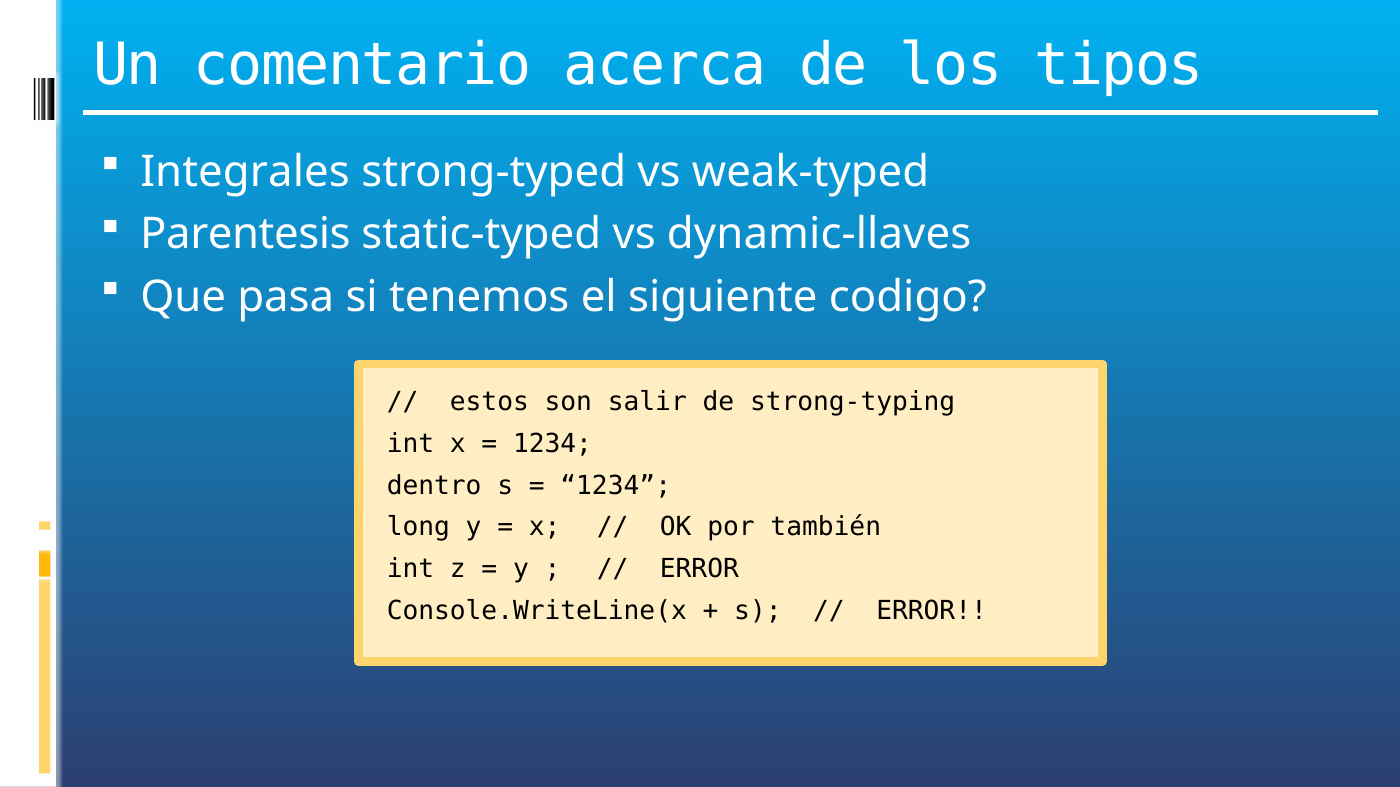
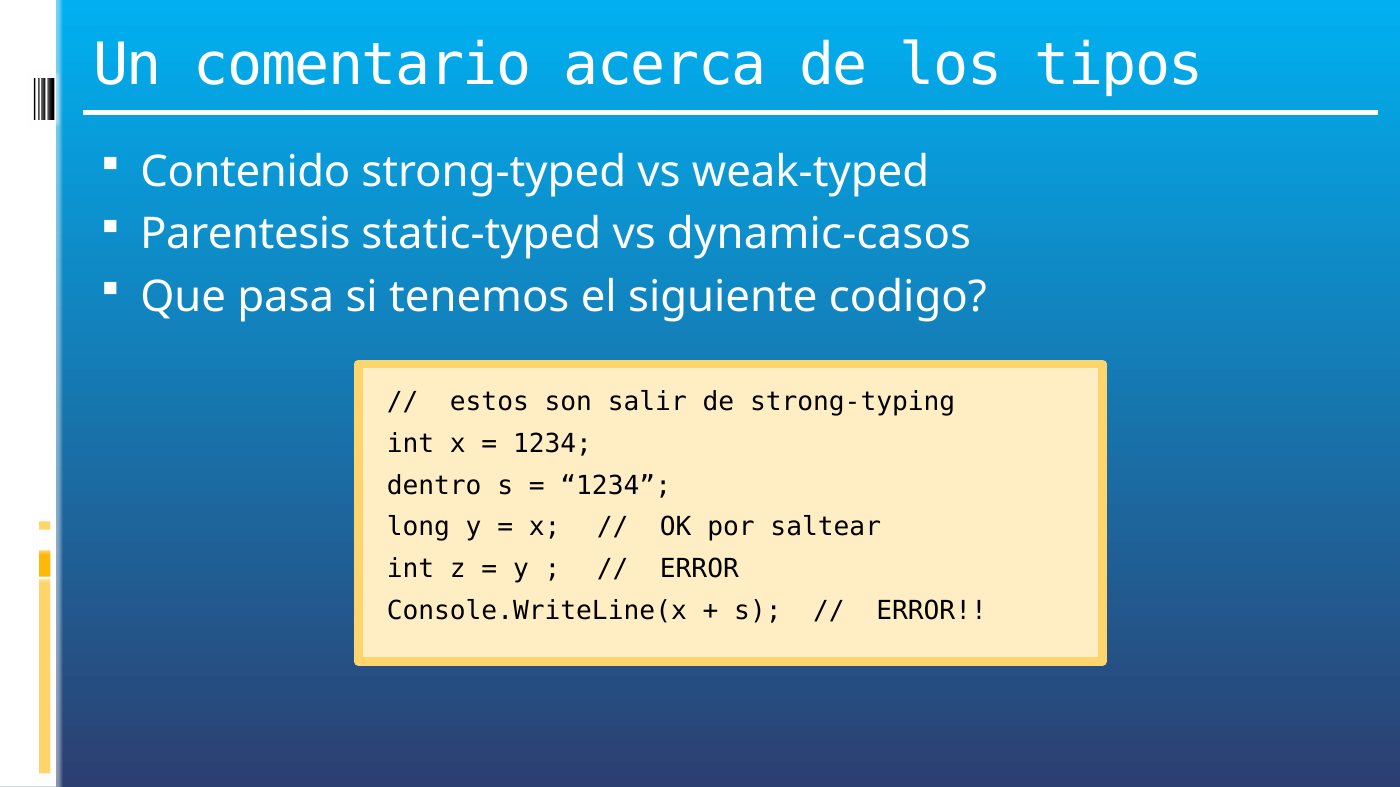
Integrales: Integrales -> Contenido (245, 172)
dynamic-llaves: dynamic-llaves -> dynamic-casos (819, 235)
también: también -> saltear (826, 528)
